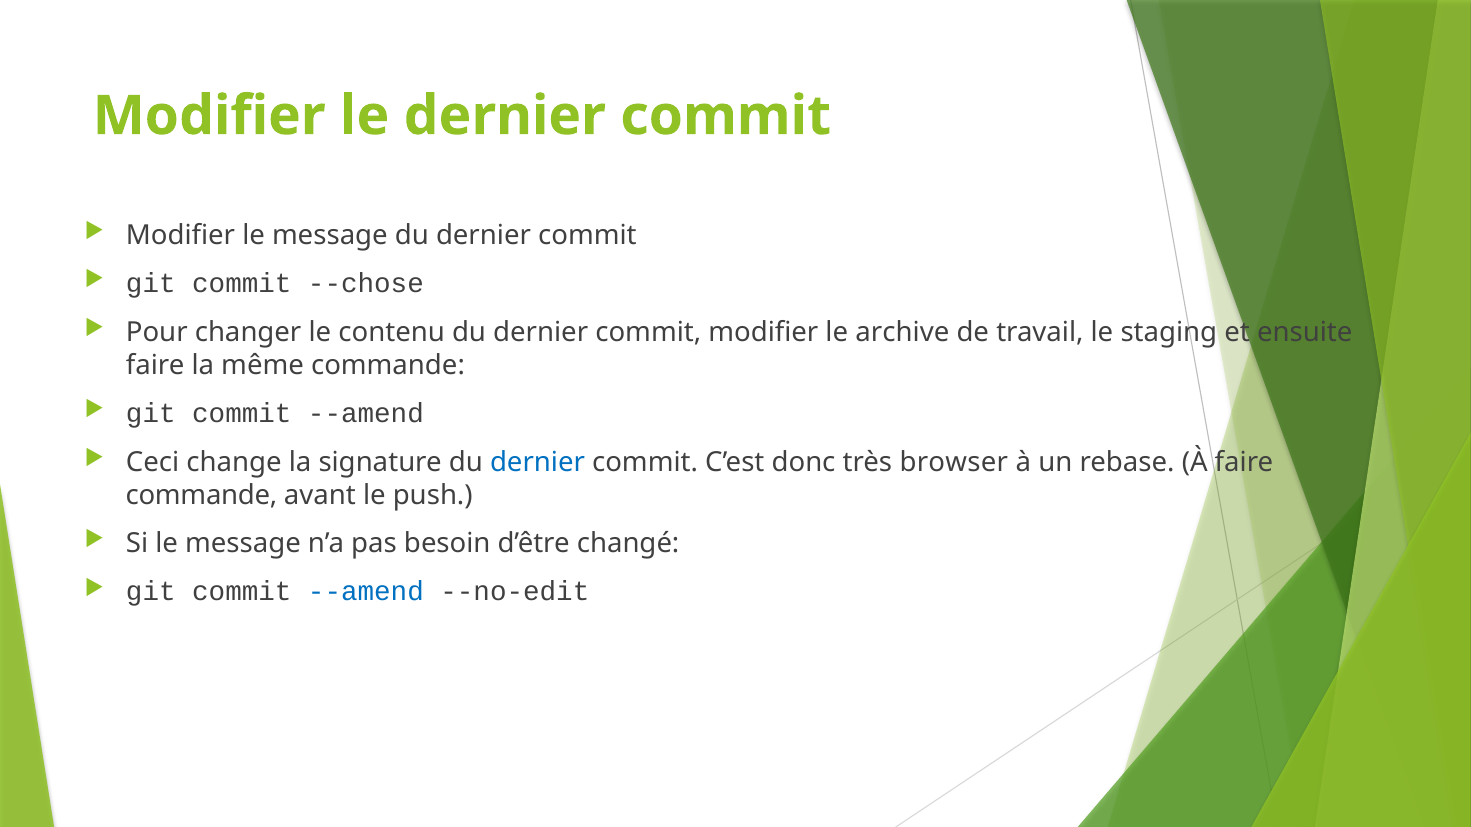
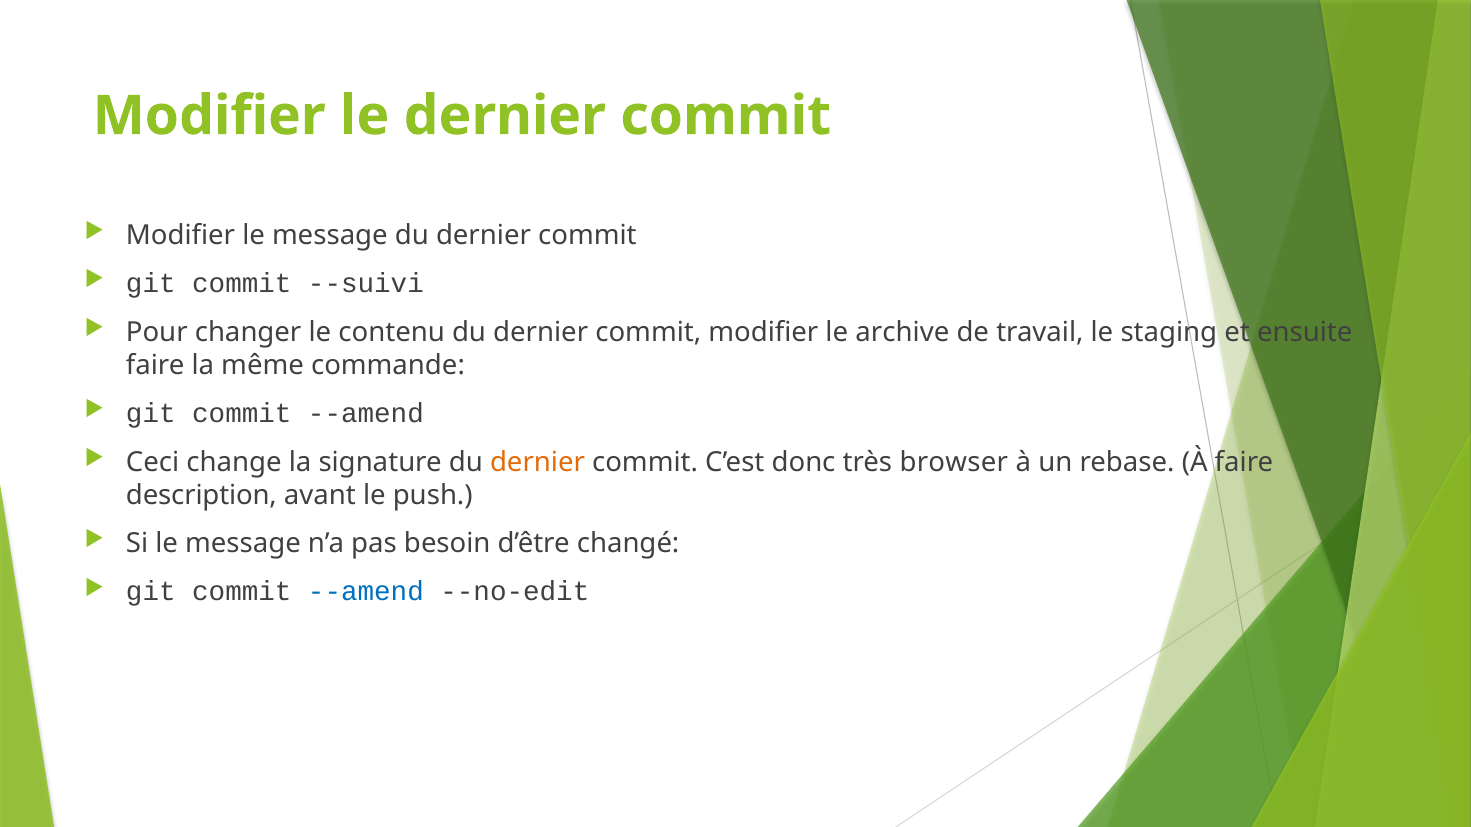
--chose: --chose -> --suivi (366, 284)
dernier colour: blue -> orange (537, 462)
commande: commande -> description (201, 495)
